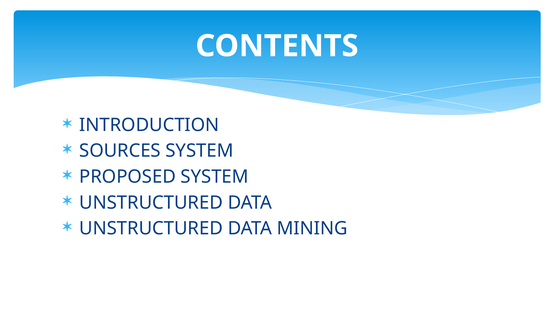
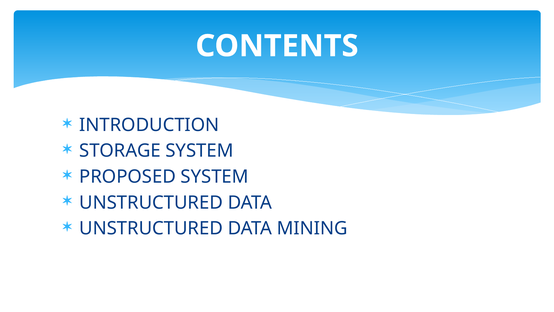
SOURCES: SOURCES -> STORAGE (120, 151)
